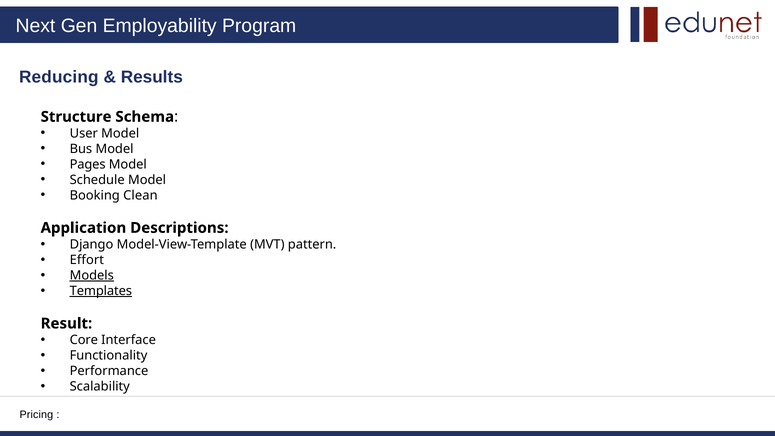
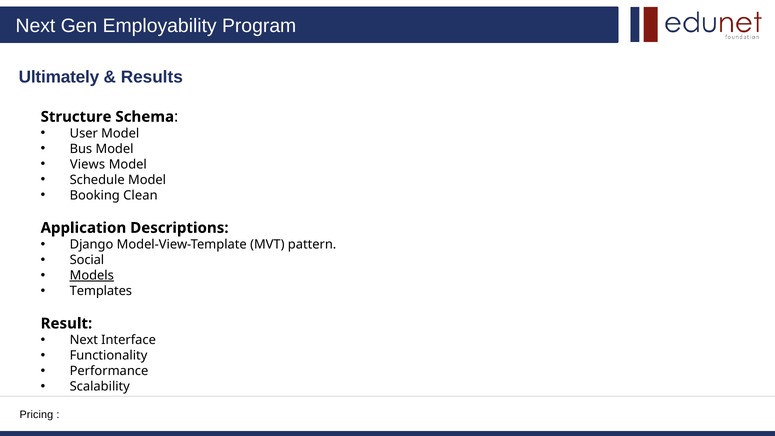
Reducing: Reducing -> Ultimately (59, 77)
Pages: Pages -> Views (87, 164)
Effort: Effort -> Social (87, 260)
Templates underline: present -> none (101, 291)
Core: Core -> Next (84, 340)
